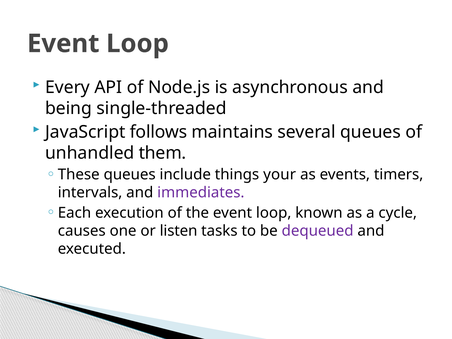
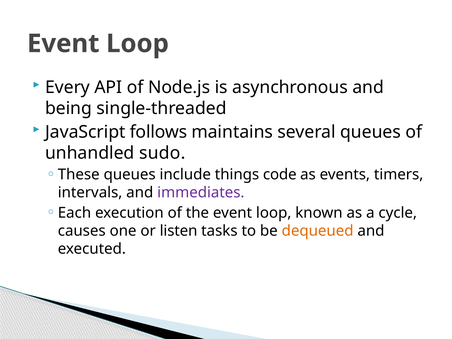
them: them -> sudo (162, 153)
your: your -> code (280, 175)
dequeued colour: purple -> orange (318, 231)
